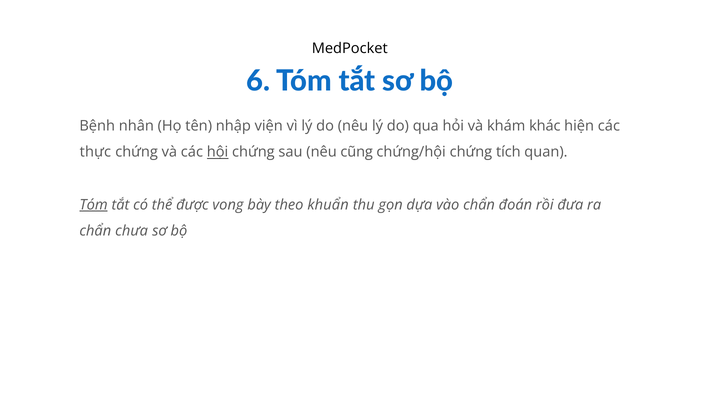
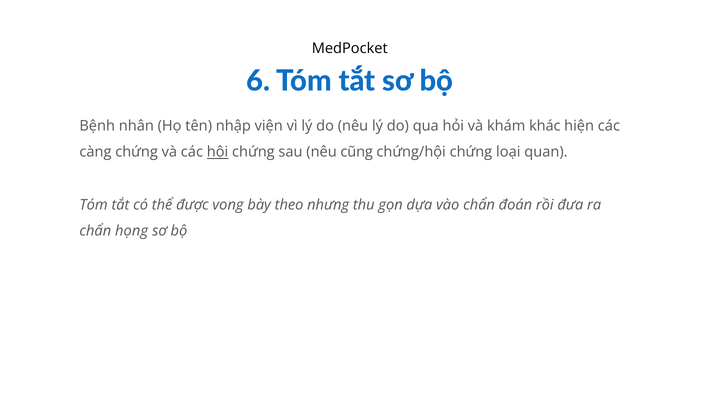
thực: thực -> càng (95, 152)
tích: tích -> loại (508, 152)
Tóm underline: present -> none (94, 204)
khuẩn: khuẩn -> nhưng (328, 204)
chưa: chưa -> họng (132, 231)
